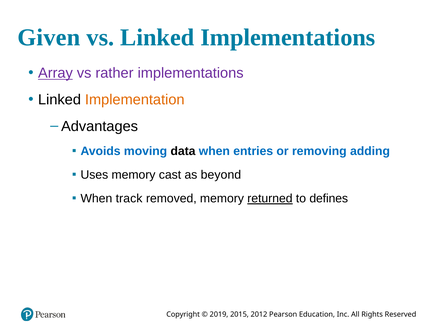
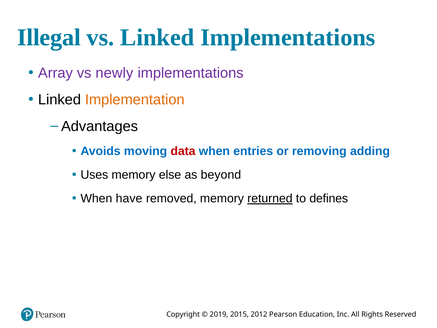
Given: Given -> Illegal (49, 37)
Array underline: present -> none (55, 73)
rather: rather -> newly (114, 73)
data colour: black -> red (183, 151)
cast: cast -> else (170, 175)
track: track -> have (129, 198)
